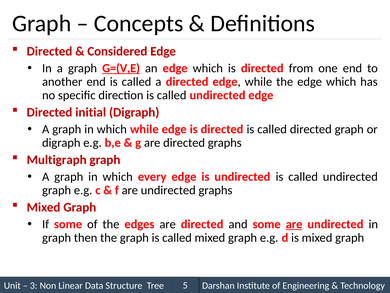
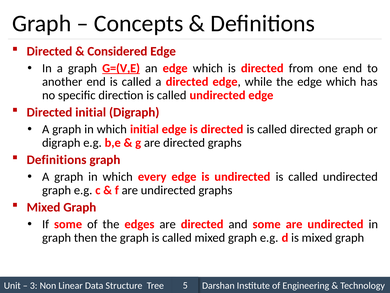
which while: while -> initial (144, 129)
Multigraph: Multigraph -> Definitions (57, 159)
are underline: present -> none (294, 224)
